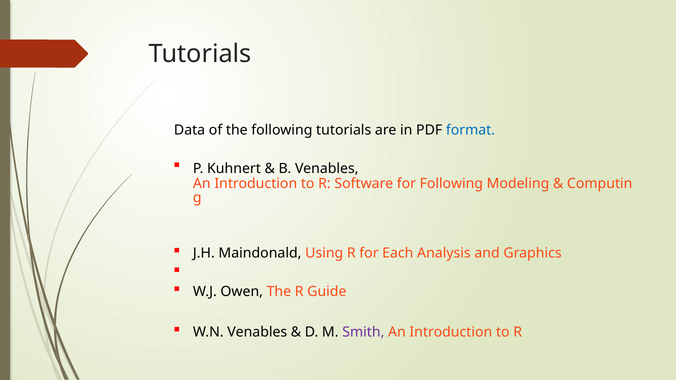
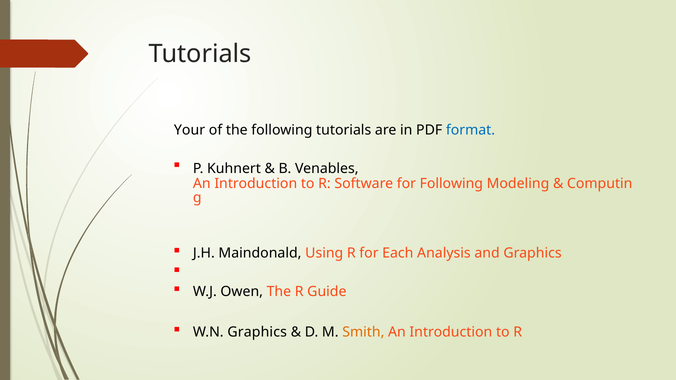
Data: Data -> Your (190, 130)
W.N Venables: Venables -> Graphics (257, 332)
Smith colour: purple -> orange (363, 332)
